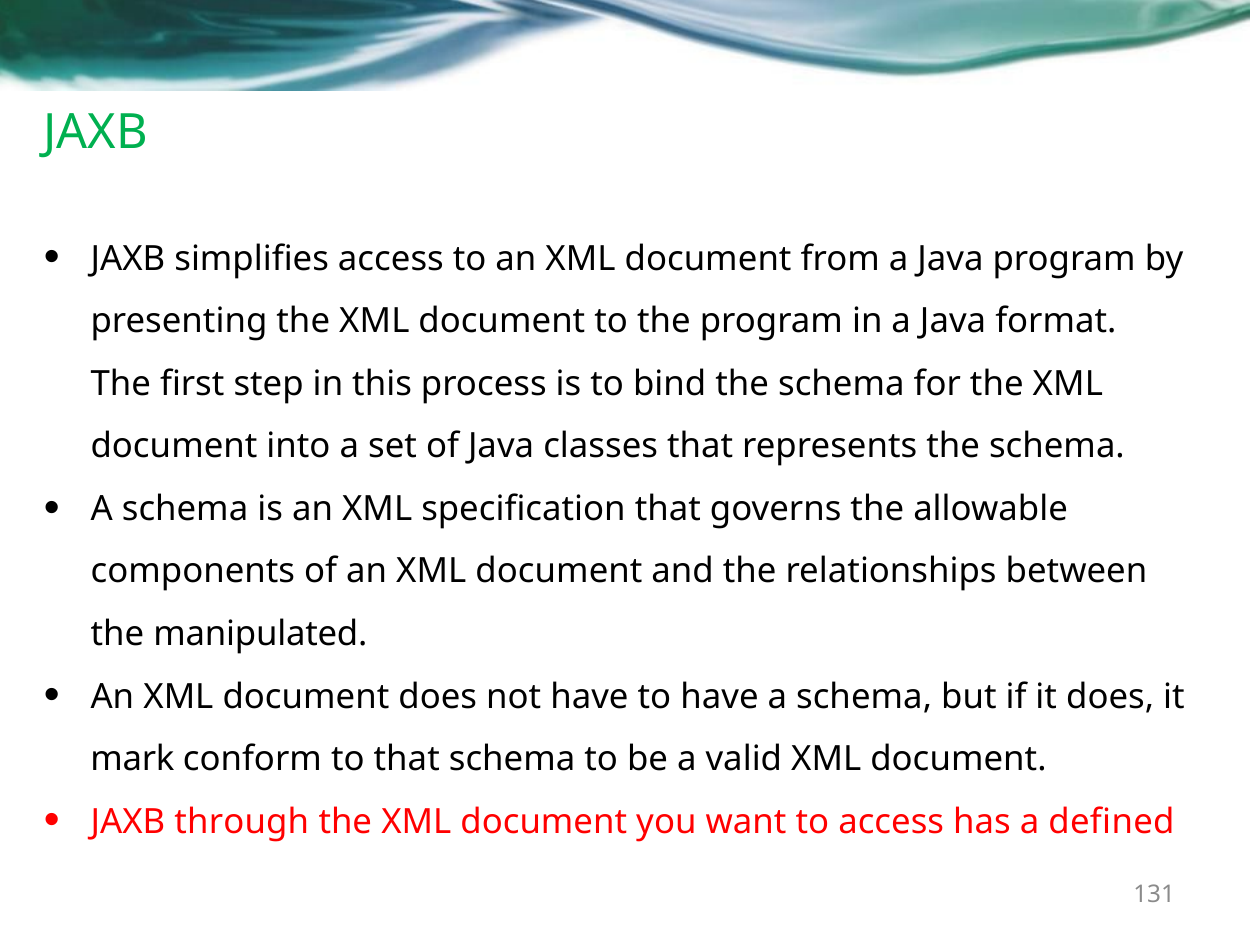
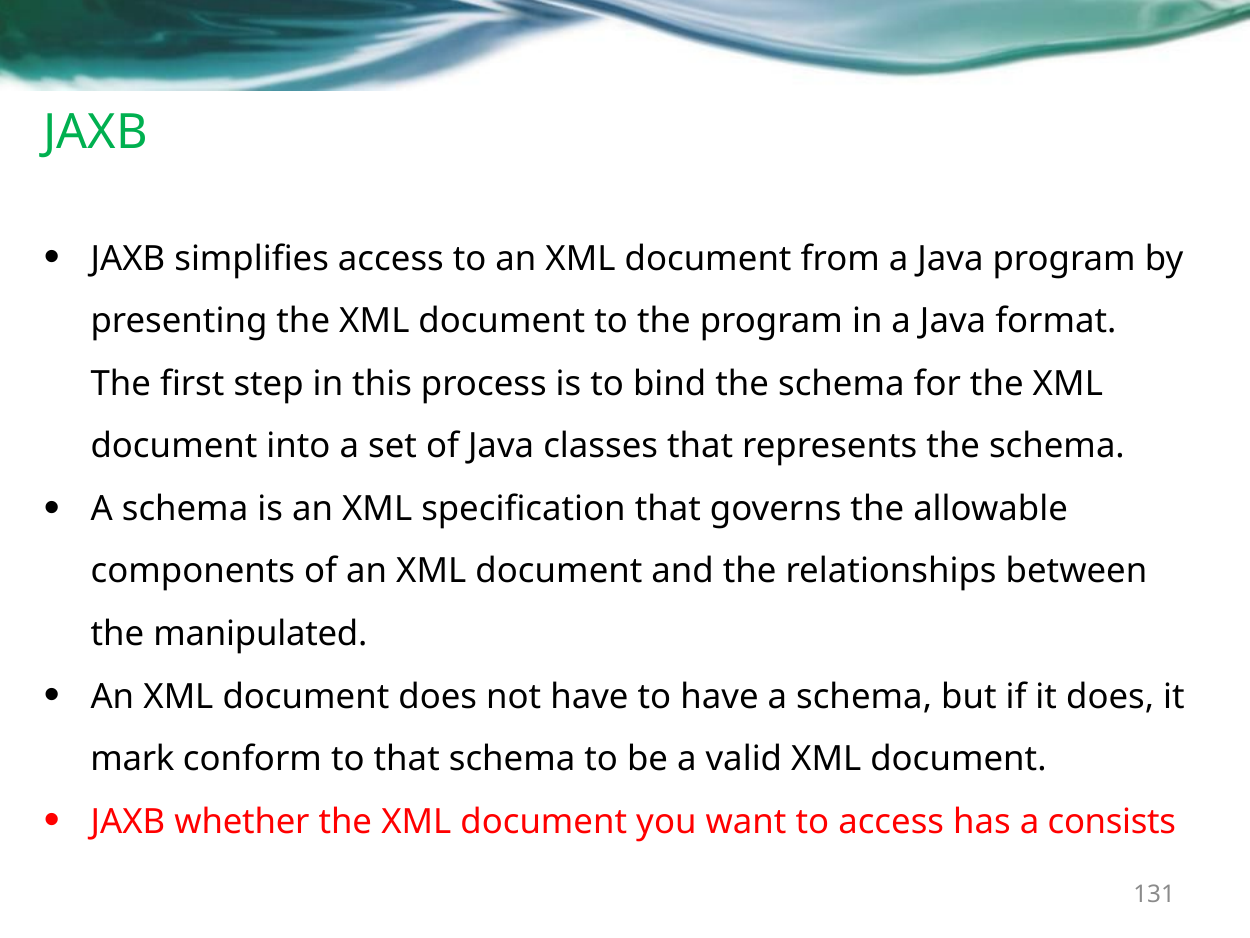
through: through -> whether (242, 821)
defined: defined -> consists (1112, 821)
